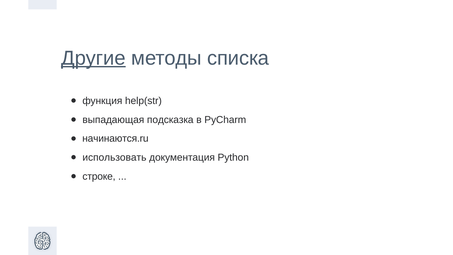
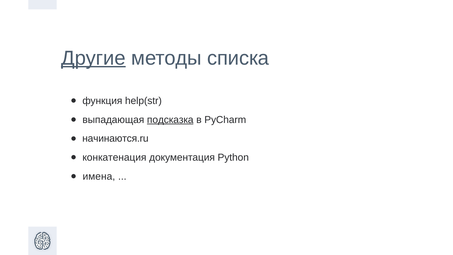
подсказка underline: none -> present (170, 120)
использовать: использовать -> конкатенация (114, 157)
строке: строке -> имена (99, 176)
